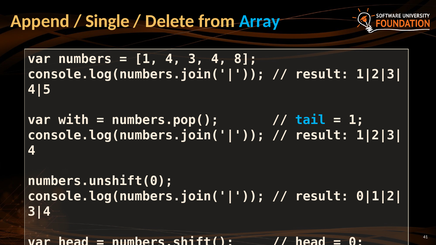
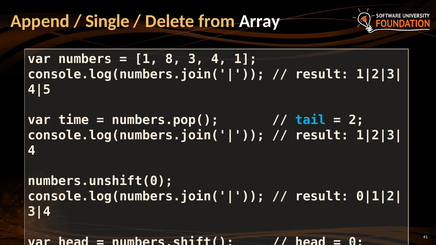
Array colour: light blue -> white (260, 21)
1 4: 4 -> 8 (173, 59)
4 8: 8 -> 1 (245, 59)
with: with -> time (74, 120)
1: 1 -> 2 (356, 120)
